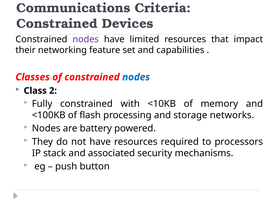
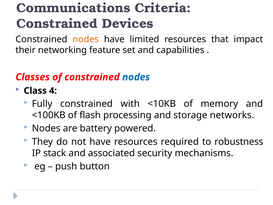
nodes colour: purple -> orange (86, 39)
2: 2 -> 4 (53, 91)
processors: processors -> robustness (239, 142)
